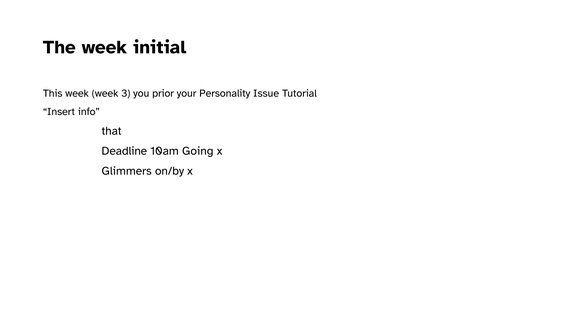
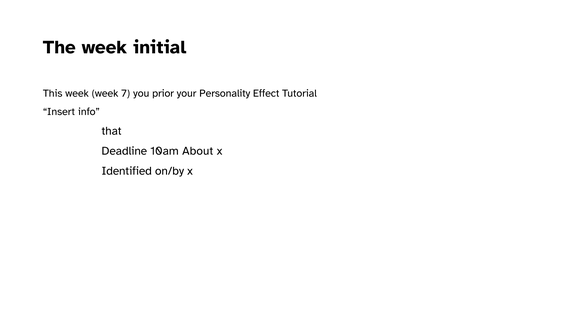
3: 3 -> 7 (126, 93)
Issue: Issue -> Effect (266, 93)
Going: Going -> About (198, 151)
Glimmers: Glimmers -> Identified (127, 171)
